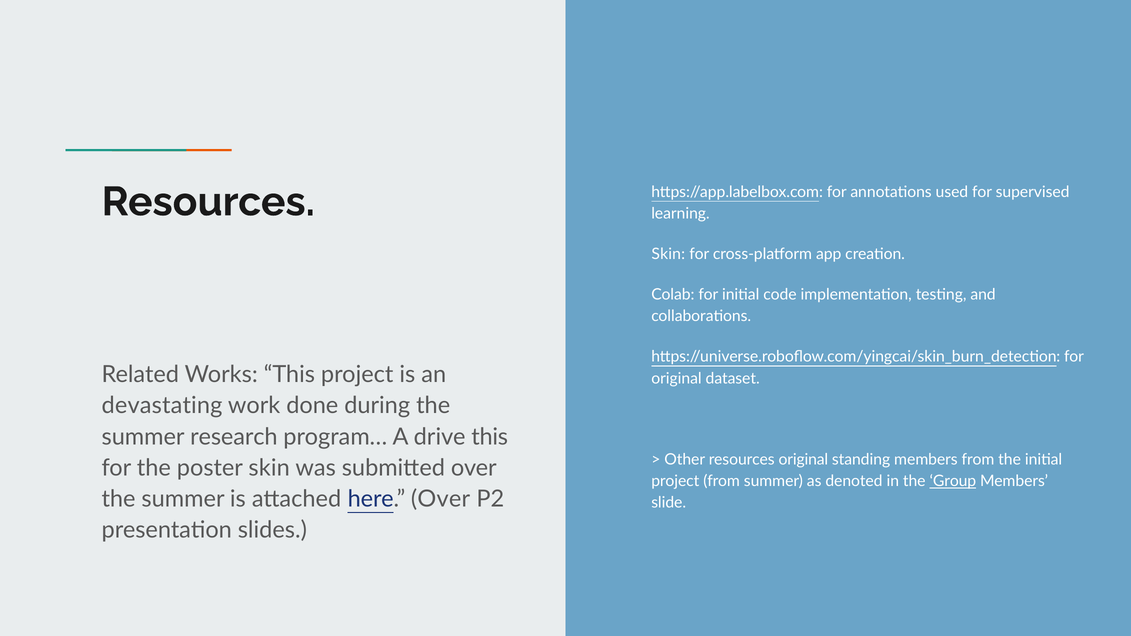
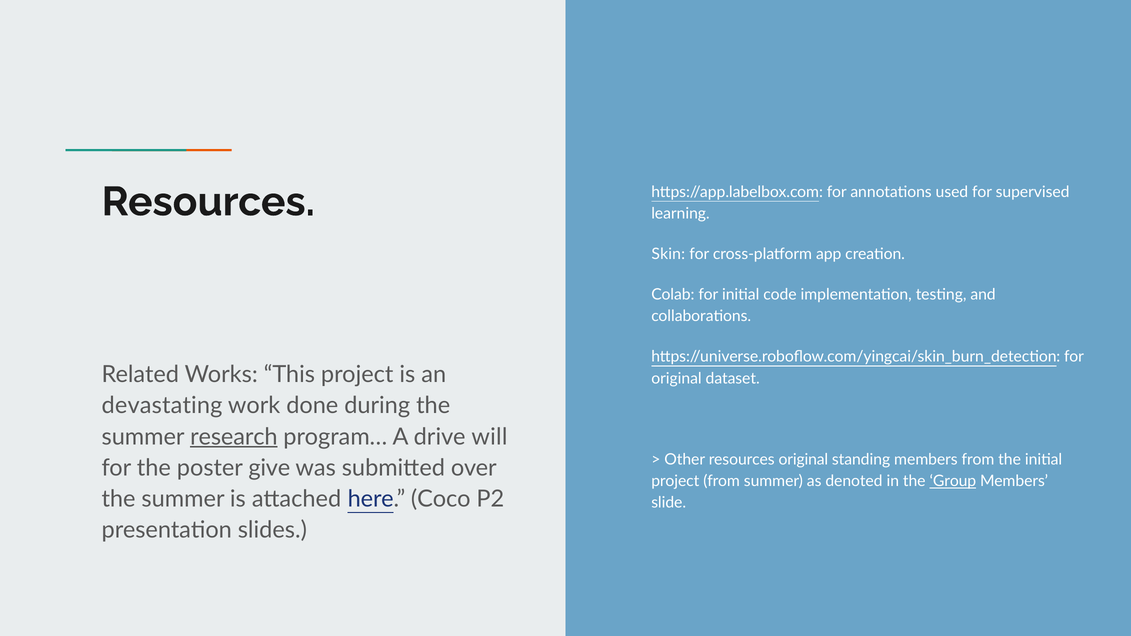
research underline: none -> present (234, 437)
drive this: this -> will (489, 437)
poster skin: skin -> give (269, 468)
here Over: Over -> Coco (441, 499)
